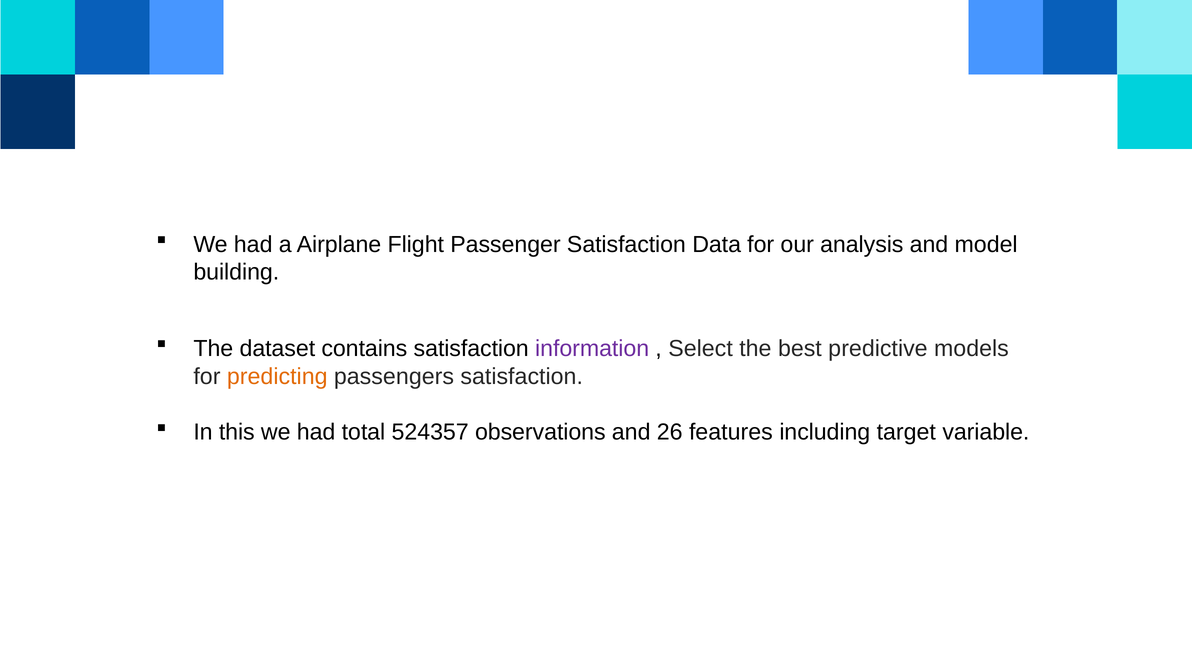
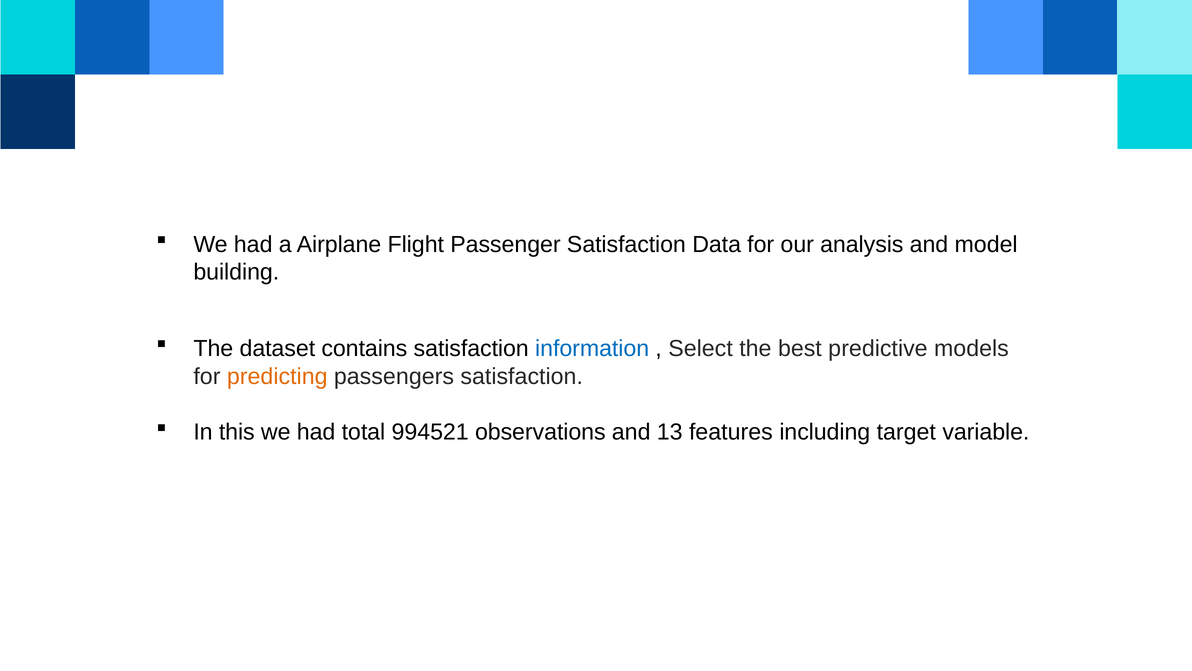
information colour: purple -> blue (592, 348)
524357: 524357 -> 994521 (430, 432)
26: 26 -> 13 (670, 432)
